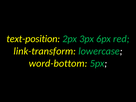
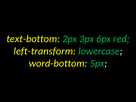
text-position: text-position -> text-bottom (33, 39)
link-transform: link-transform -> left-transform (45, 51)
